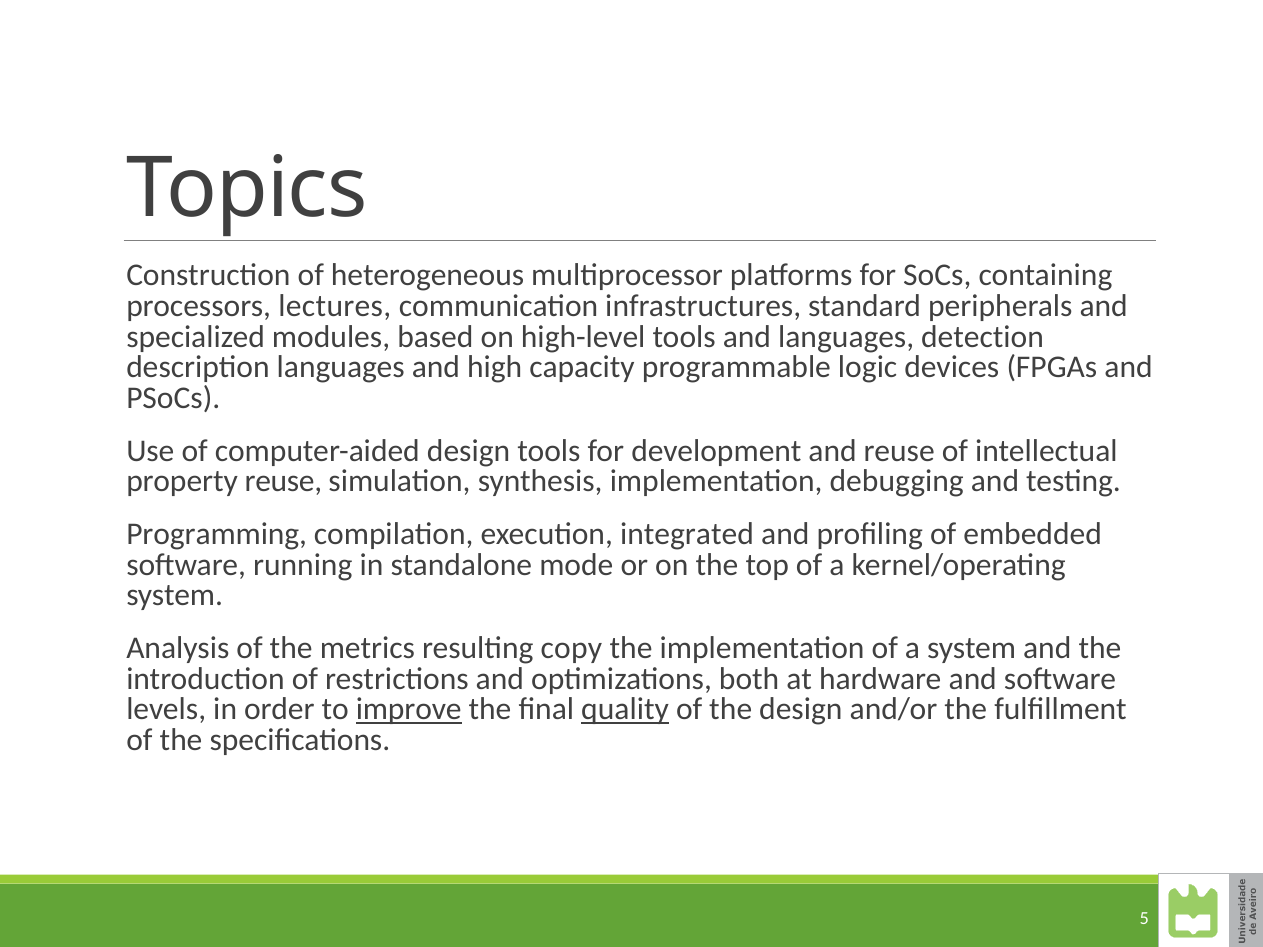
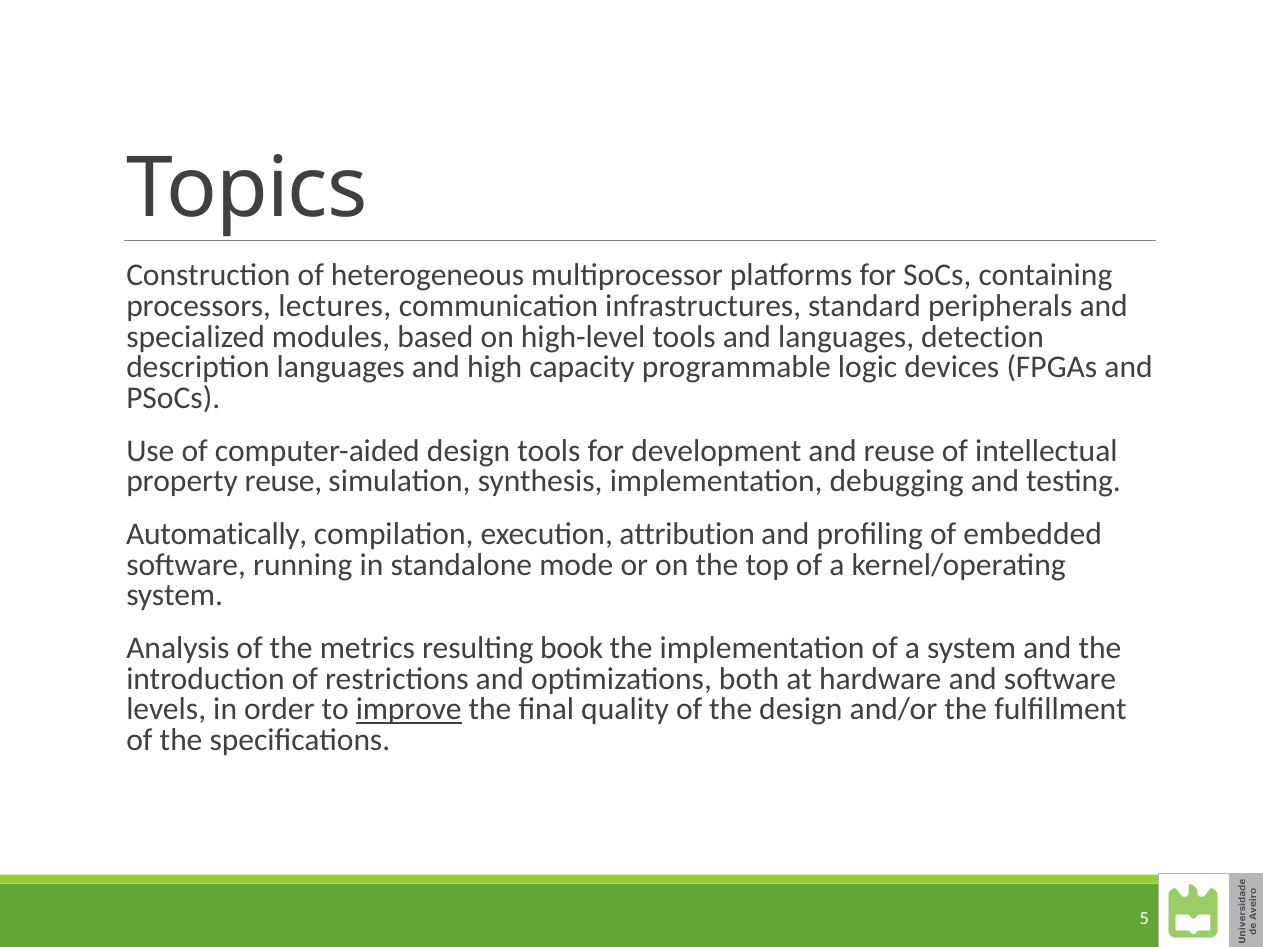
Programming: Programming -> Automatically (217, 534)
integrated: integrated -> attribution (687, 534)
copy: copy -> book (572, 648)
quality underline: present -> none (625, 710)
